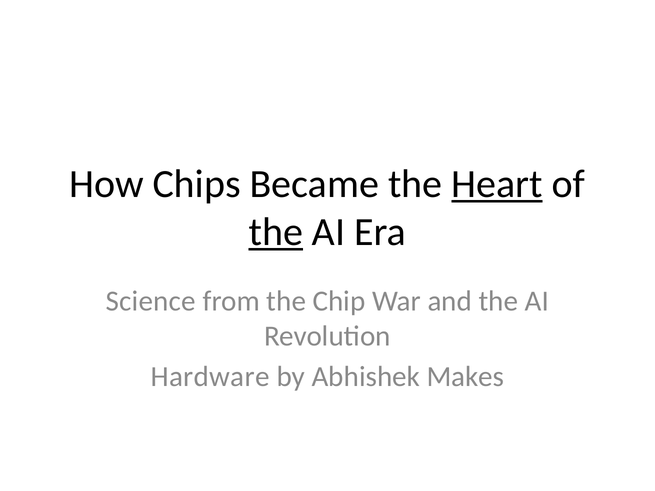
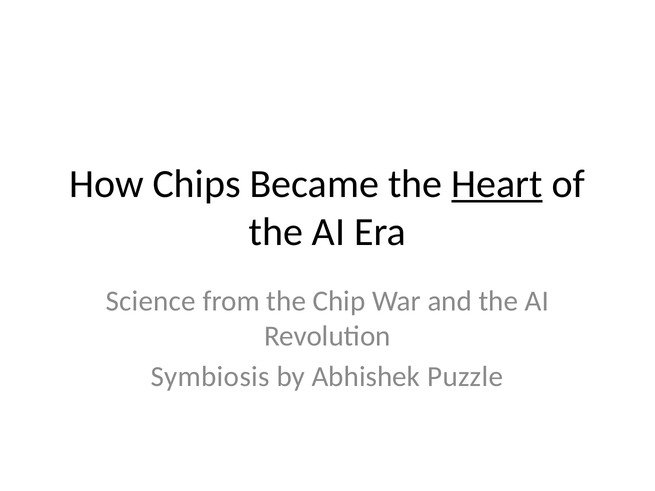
the underline: present -> none (276, 232)
Hardware: Hardware -> Symbiosis (210, 377)
Makes: Makes -> Puzzle (465, 377)
